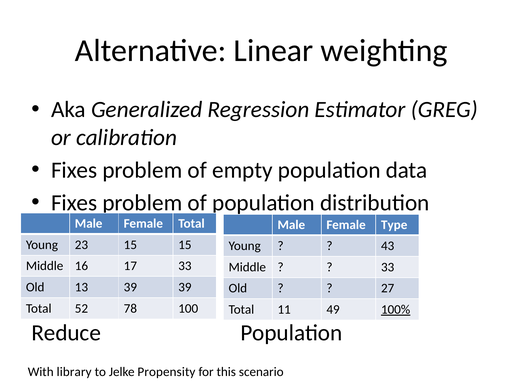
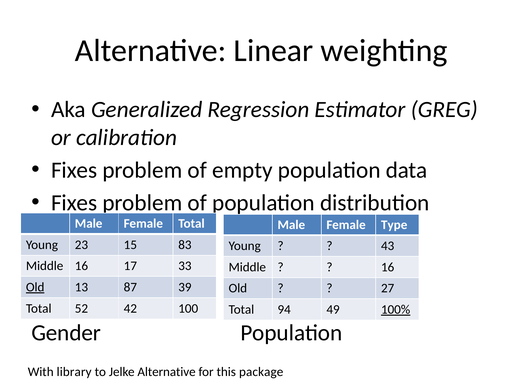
15 15: 15 -> 83 (185, 245)
33: 33 -> 16 (388, 267)
Old underline: none -> present (35, 287)
13 39: 39 -> 87 (130, 287)
78: 78 -> 42 (130, 309)
11: 11 -> 94 (284, 310)
Reduce: Reduce -> Gender (66, 333)
Jelke Propensity: Propensity -> Alternative (167, 372)
scenario: scenario -> package (261, 372)
